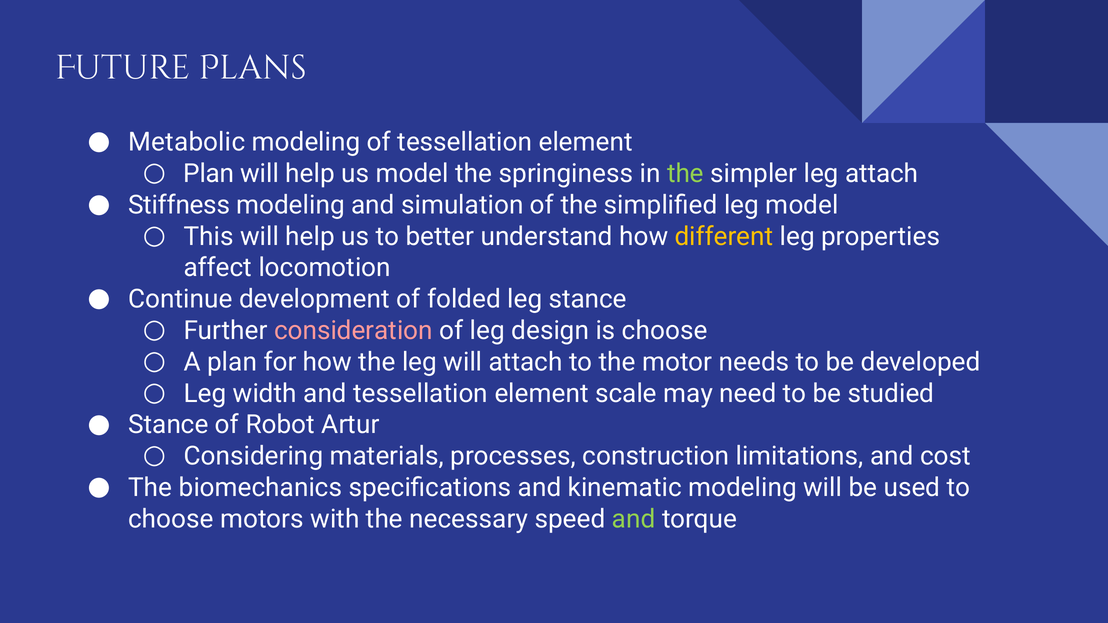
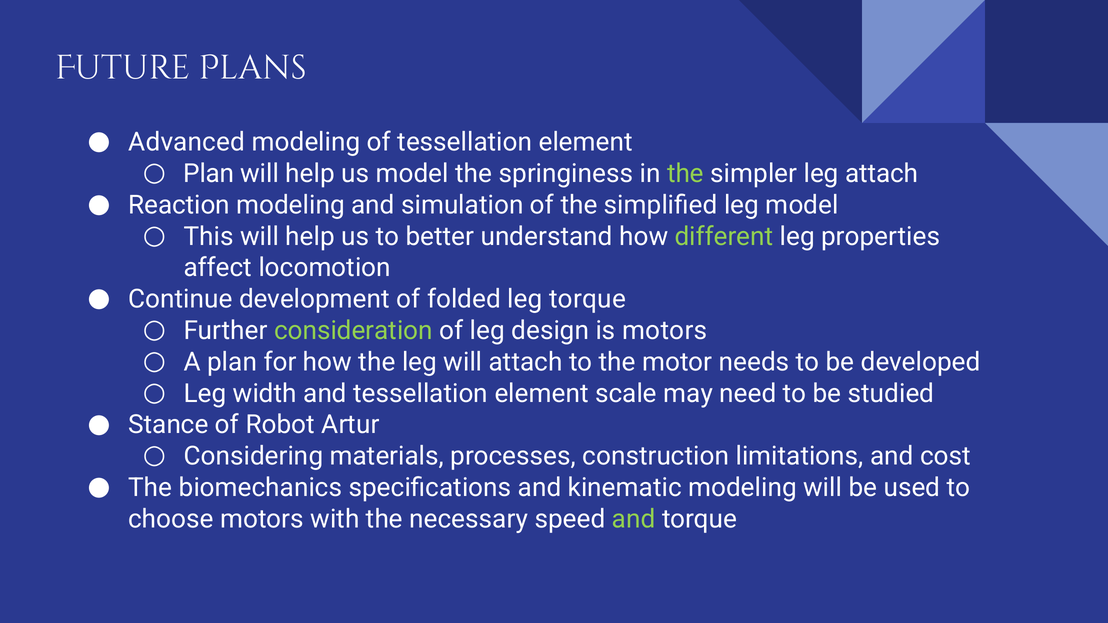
Metabolic: Metabolic -> Advanced (187, 142)
Stiffness: Stiffness -> Reaction (179, 205)
different colour: yellow -> light green (724, 237)
leg stance: stance -> torque (588, 299)
consideration colour: pink -> light green (353, 331)
is choose: choose -> motors (665, 331)
